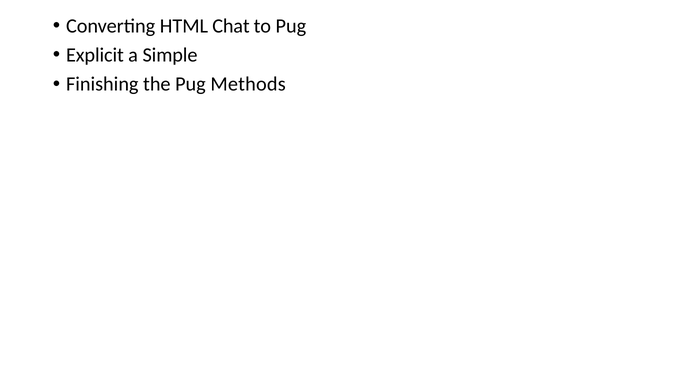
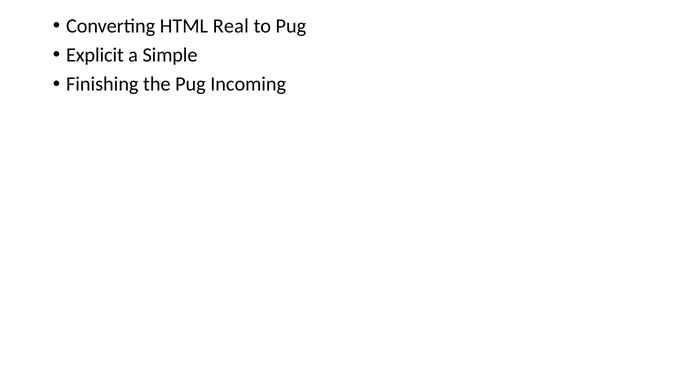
Chat: Chat -> Real (231, 26)
Methods: Methods -> Incoming (248, 84)
